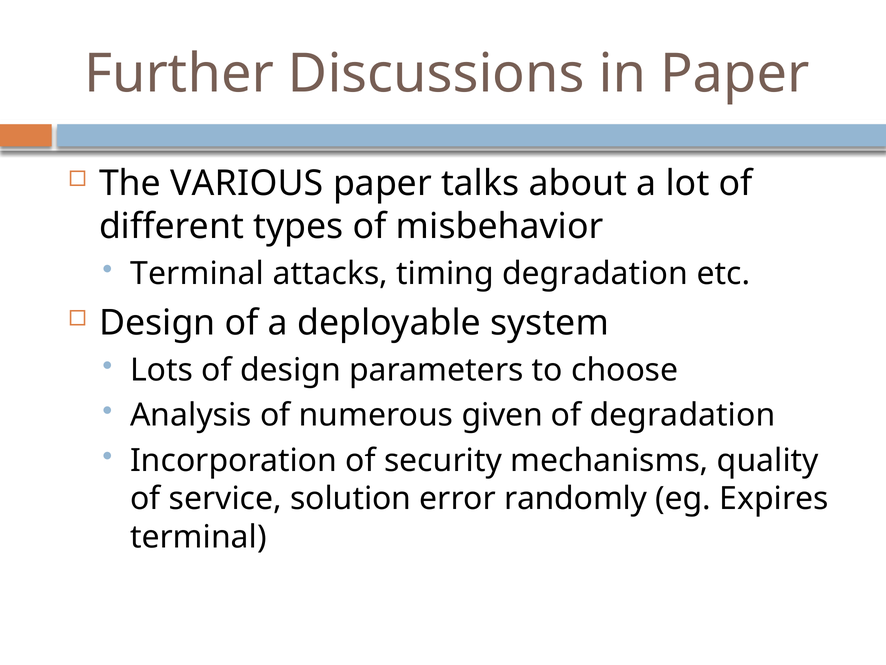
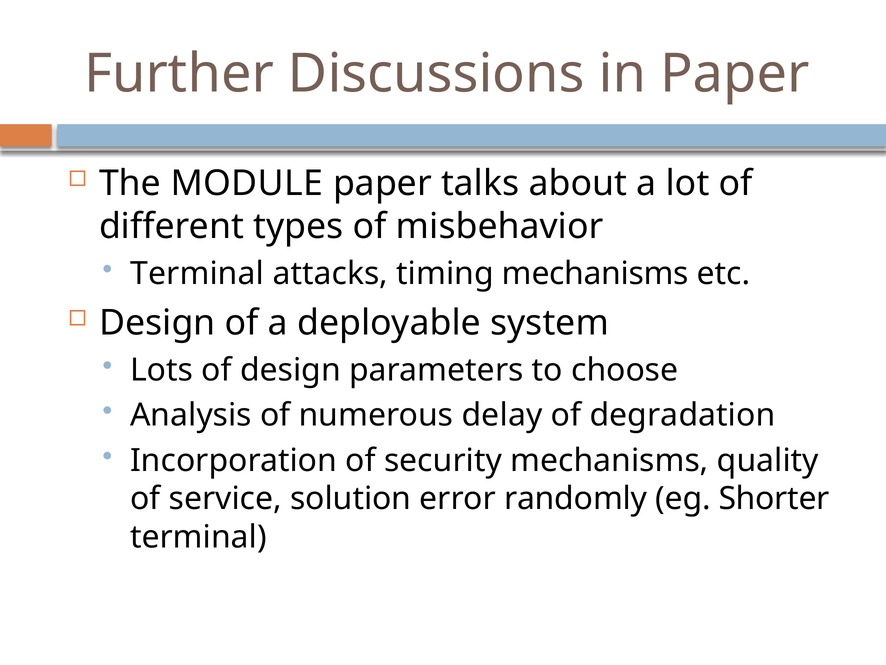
VARIOUS: VARIOUS -> MODULE (247, 183)
timing degradation: degradation -> mechanisms (595, 273)
given: given -> delay (502, 415)
Expires: Expires -> Shorter (774, 499)
